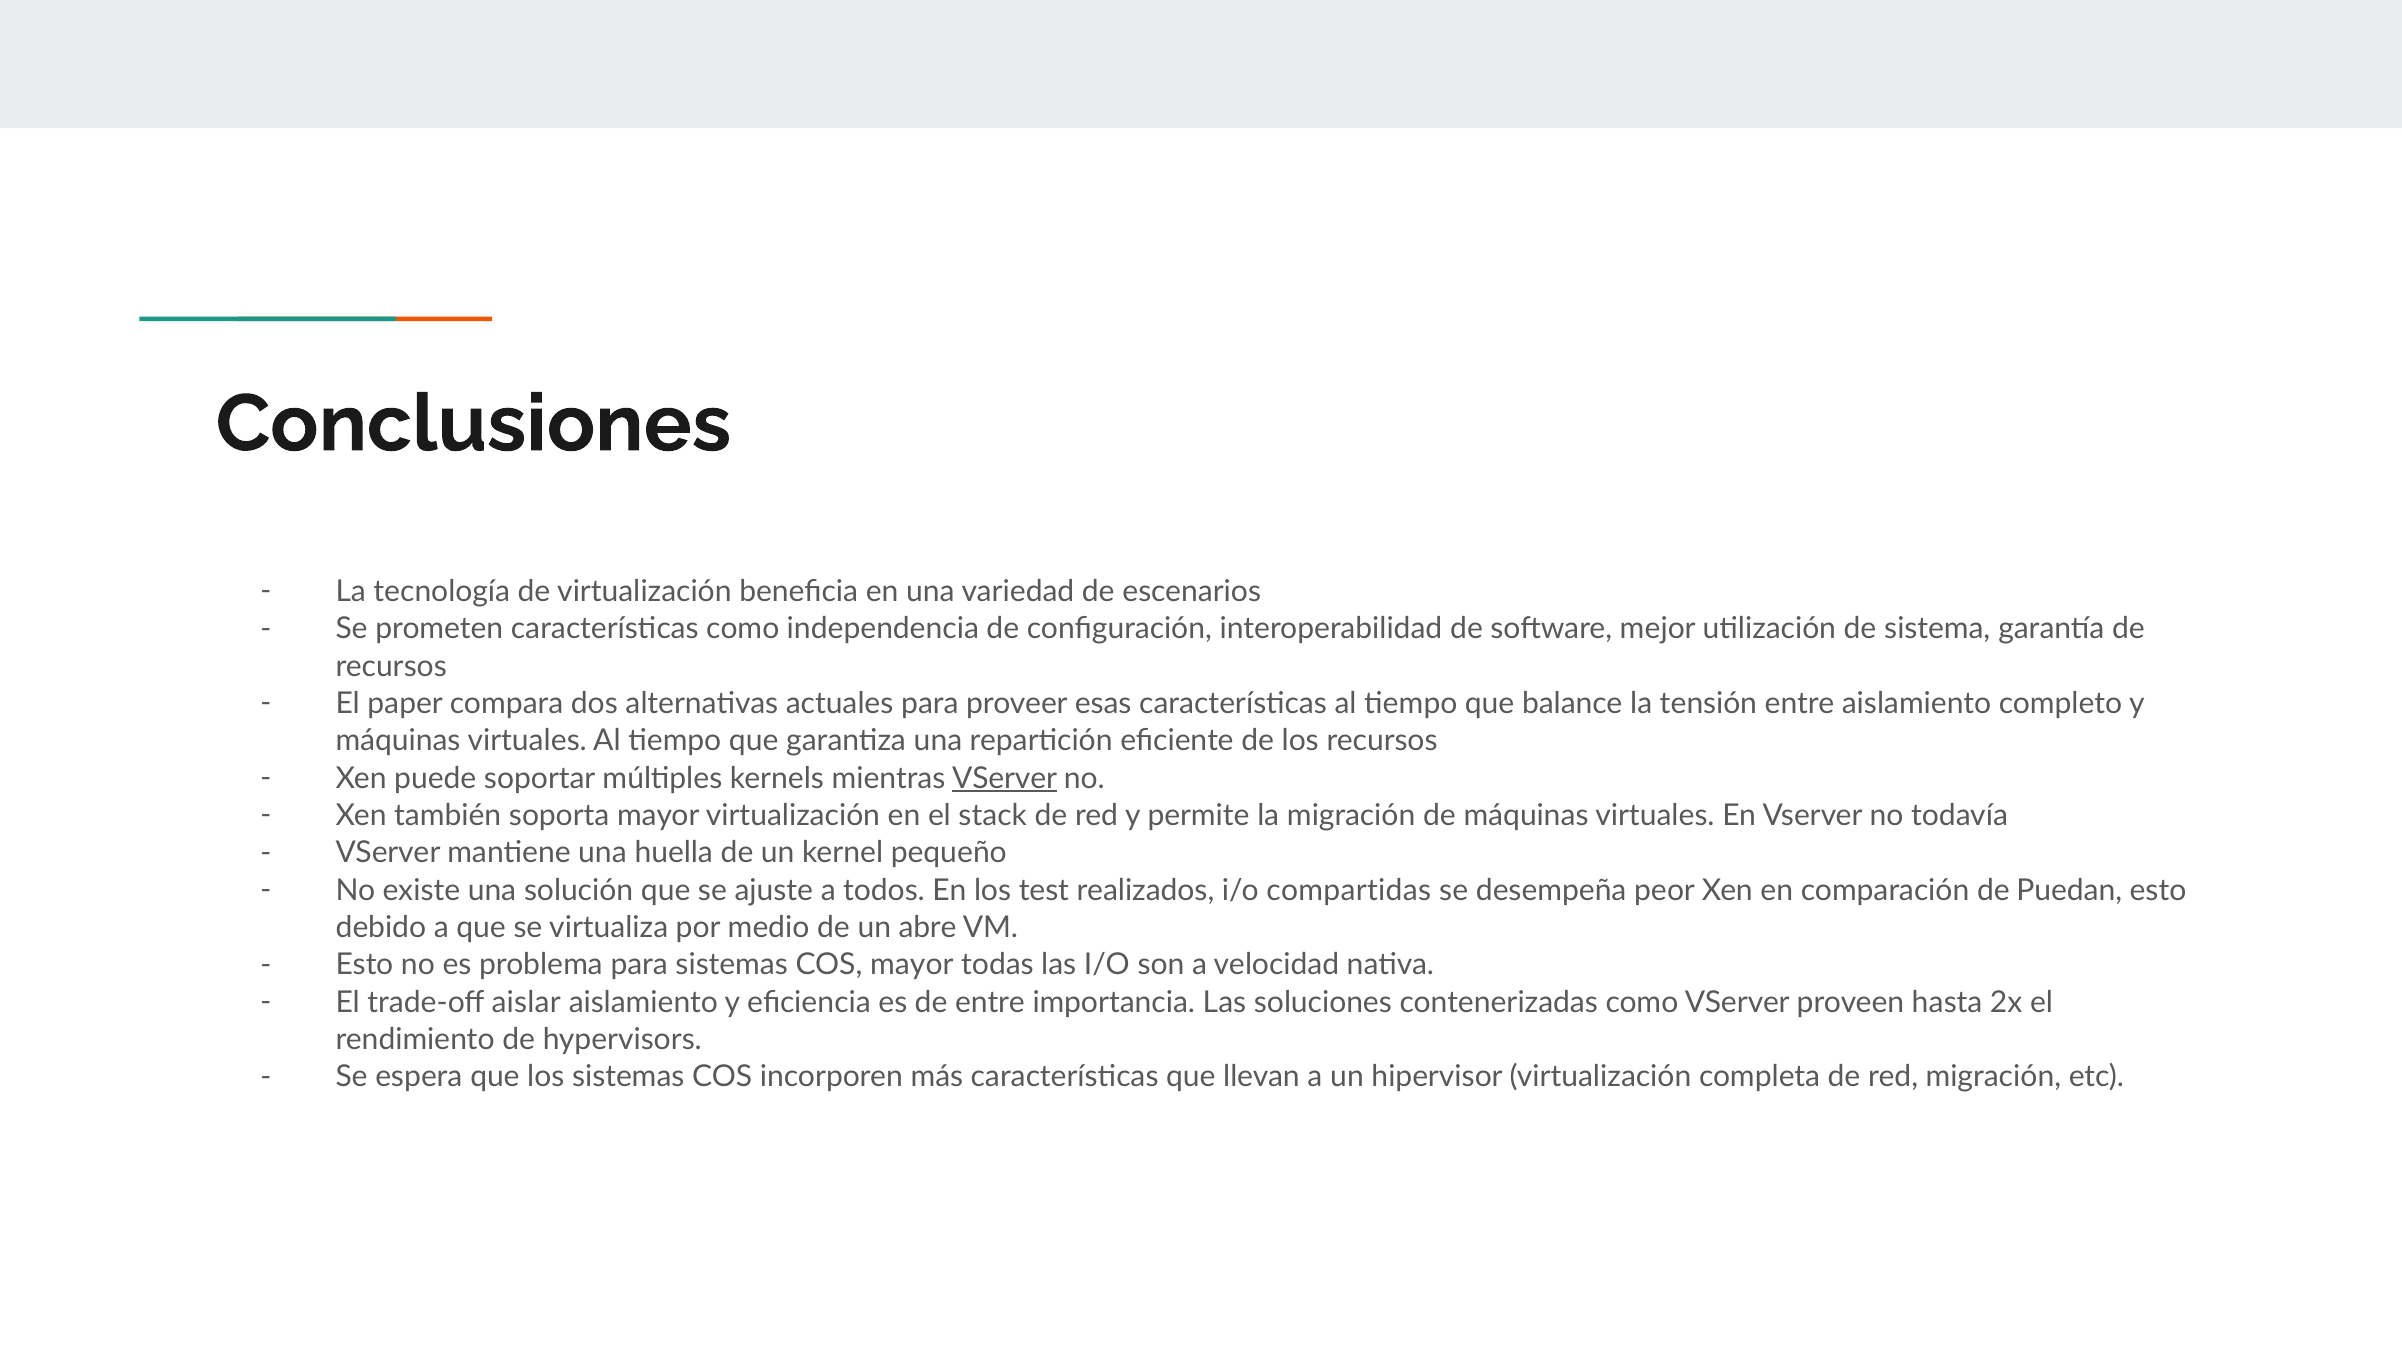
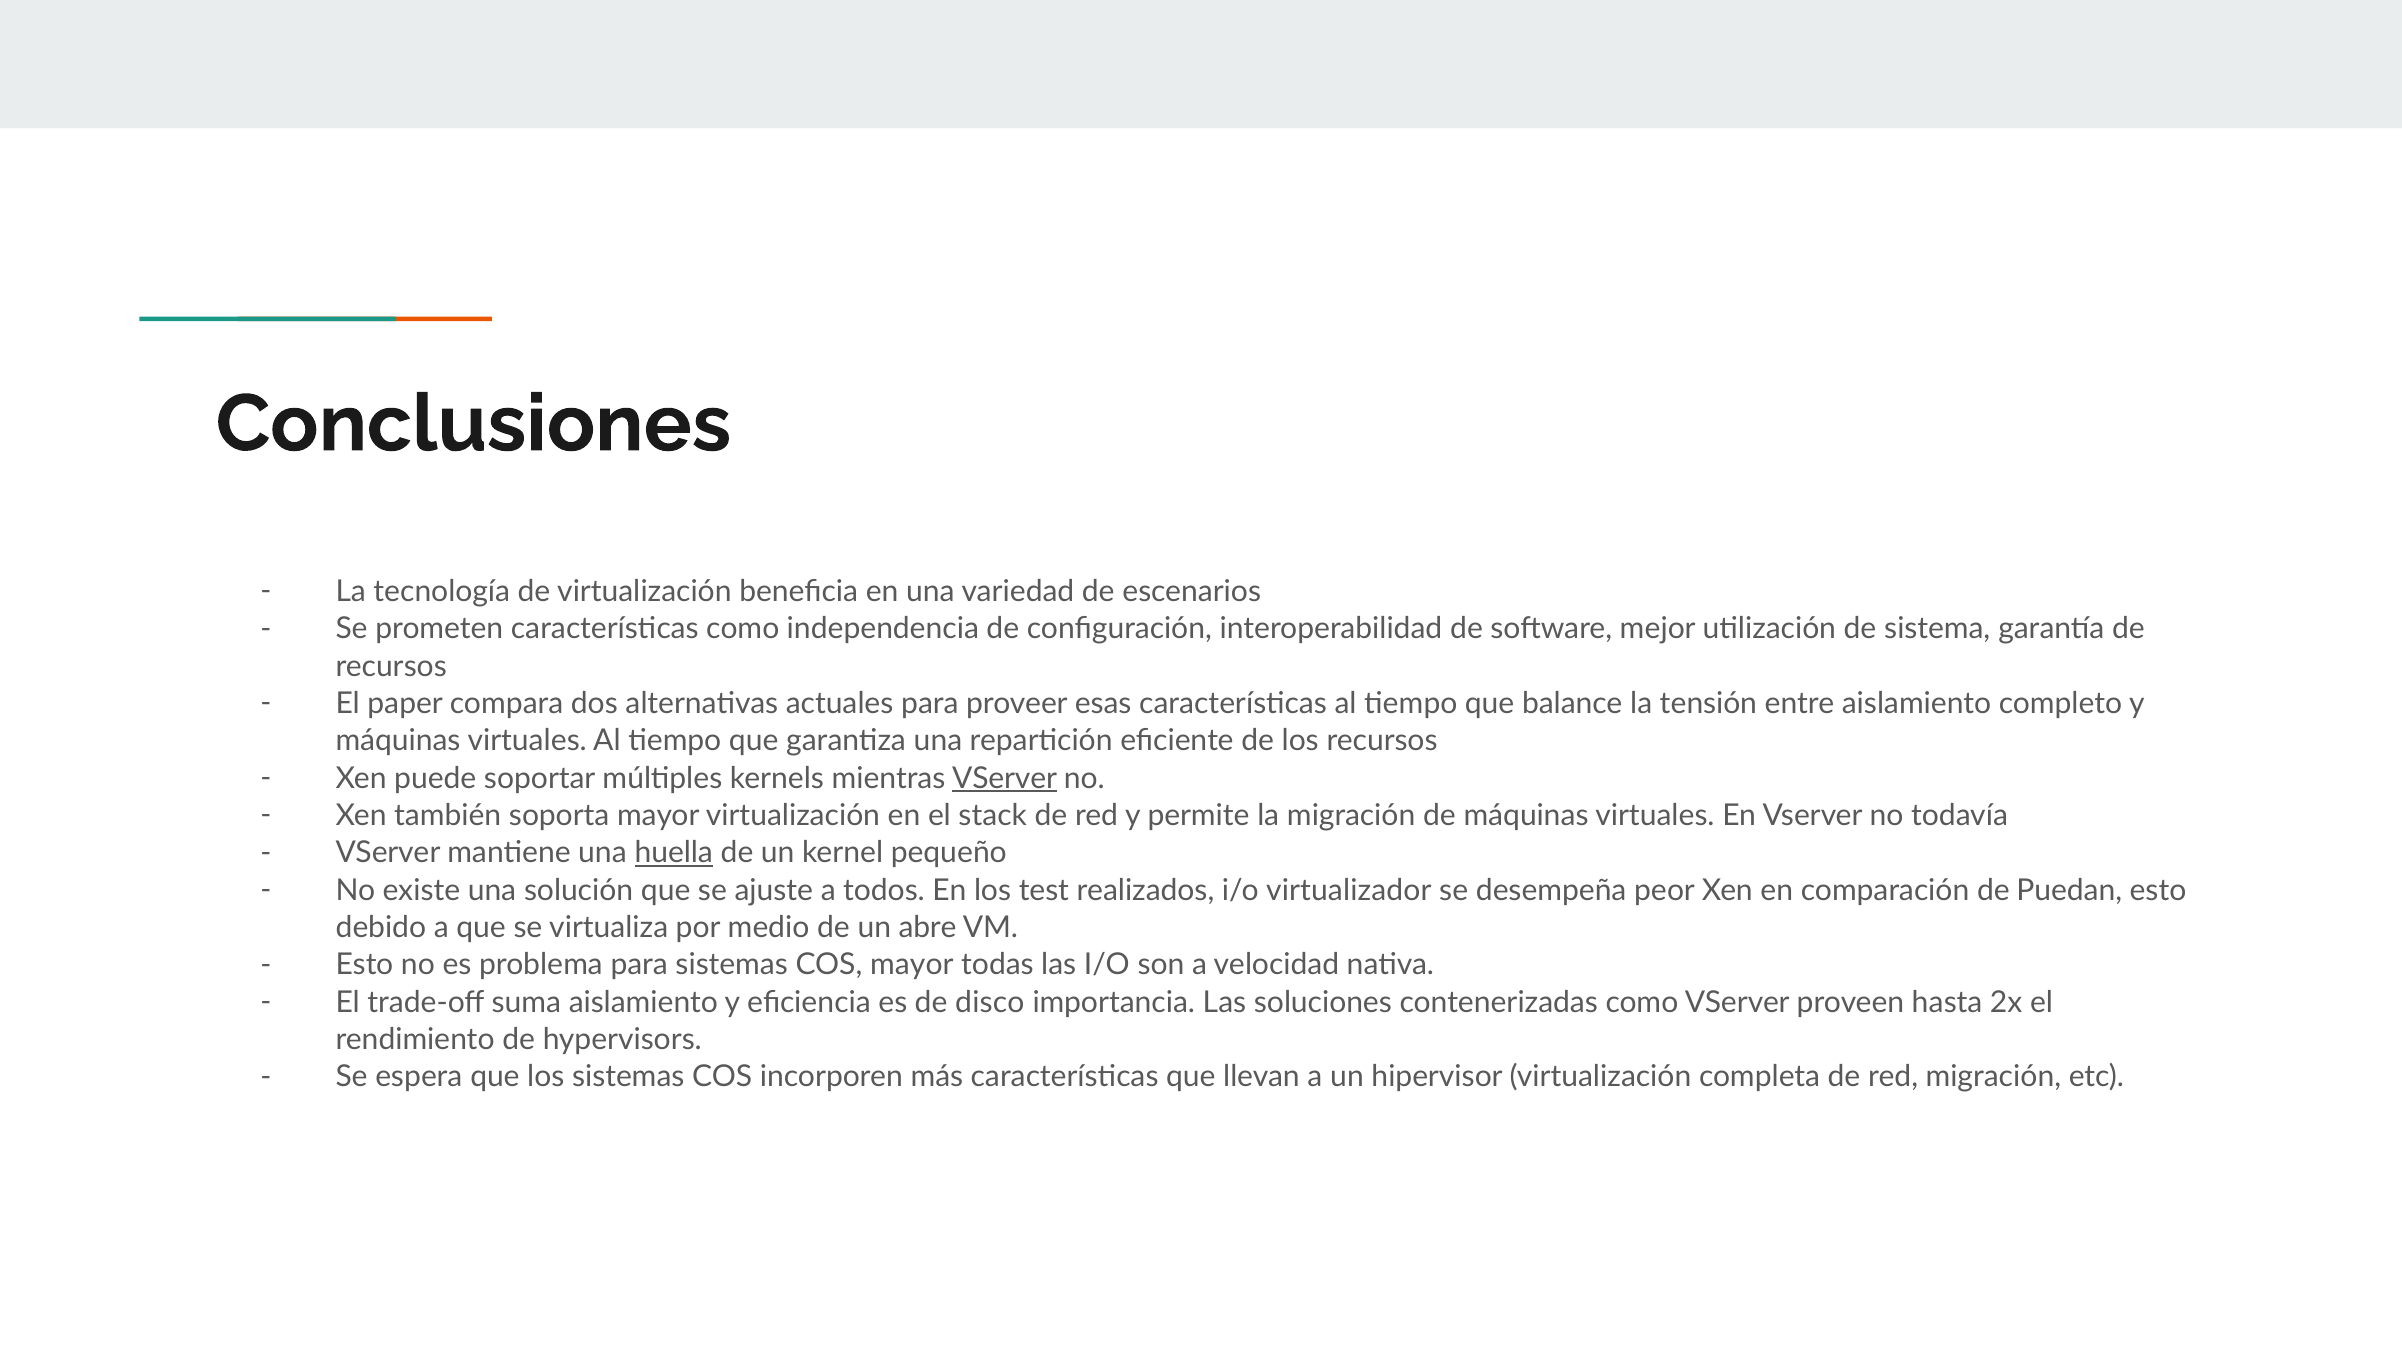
huella underline: none -> present (674, 853)
compartidas: compartidas -> virtualizador (1349, 890)
aislar: aislar -> suma (526, 1002)
de entre: entre -> disco (990, 1002)
